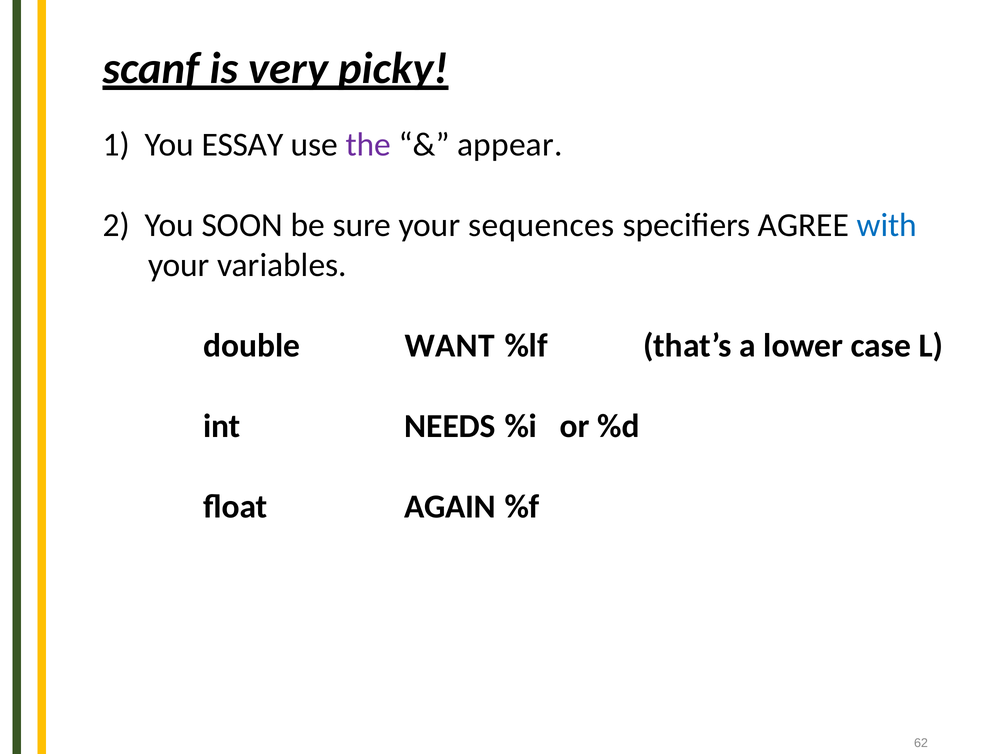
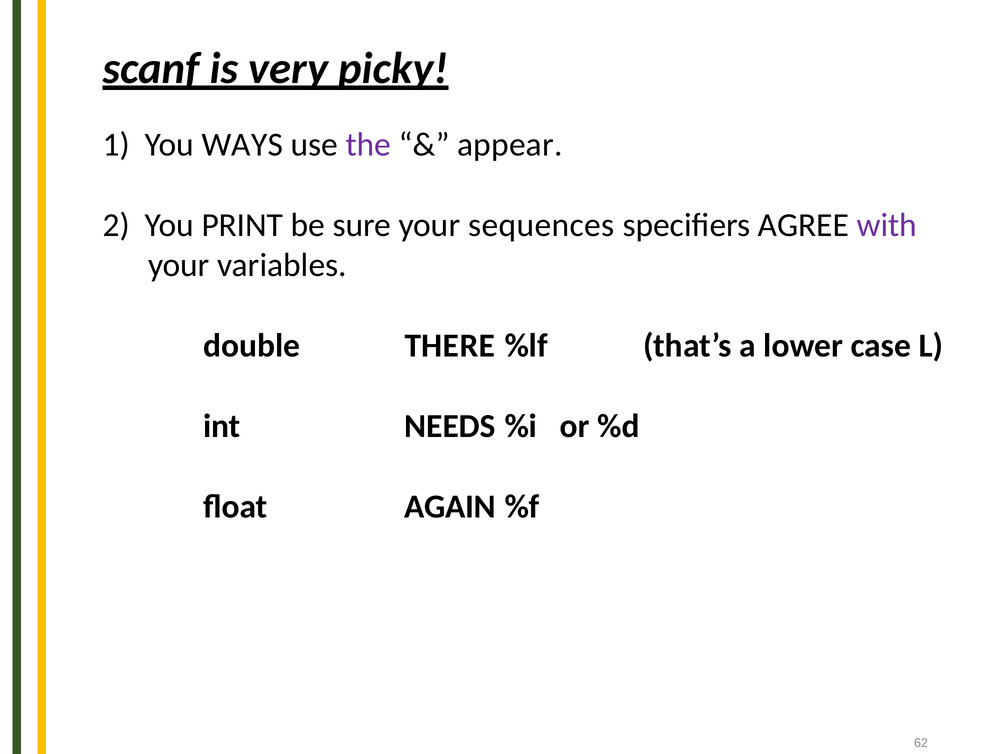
ESSAY: ESSAY -> WAYS (242, 145)
SOON: SOON -> PRINT (242, 225)
with colour: blue -> purple (887, 225)
WANT: WANT -> THERE (450, 346)
